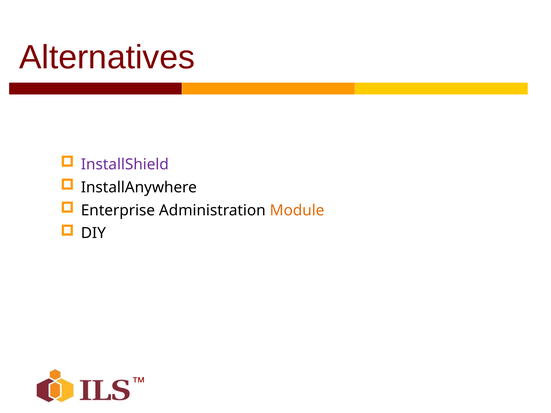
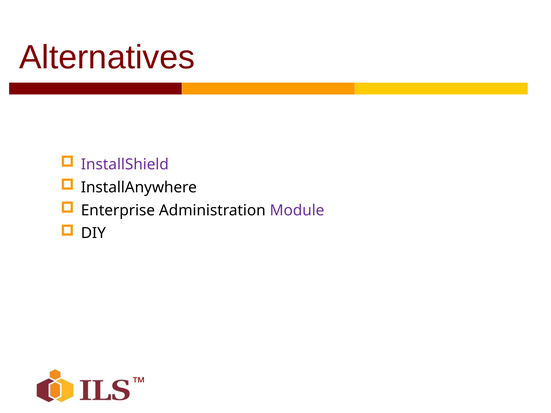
Module colour: orange -> purple (297, 210)
